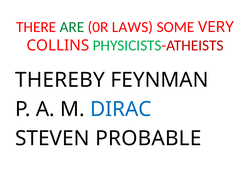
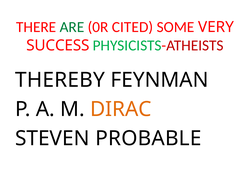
LAWS: LAWS -> CITED (133, 27)
COLLINS: COLLINS -> SUCCESS (58, 45)
DIRAC colour: blue -> orange (121, 109)
